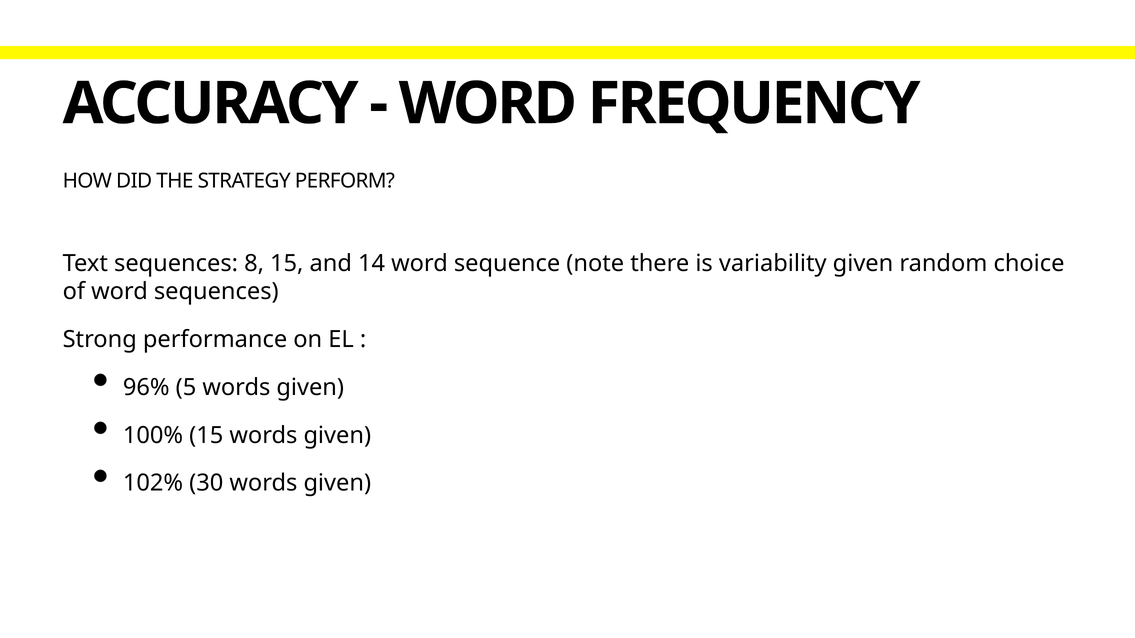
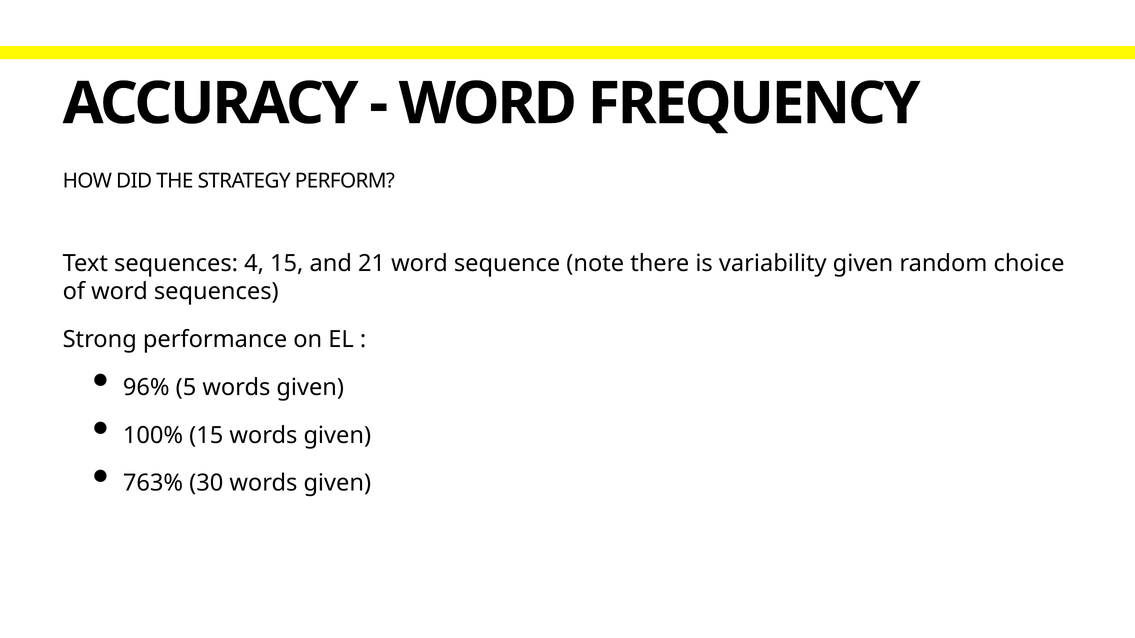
8: 8 -> 4 (254, 264)
14: 14 -> 21 (372, 264)
102%: 102% -> 763% (153, 483)
